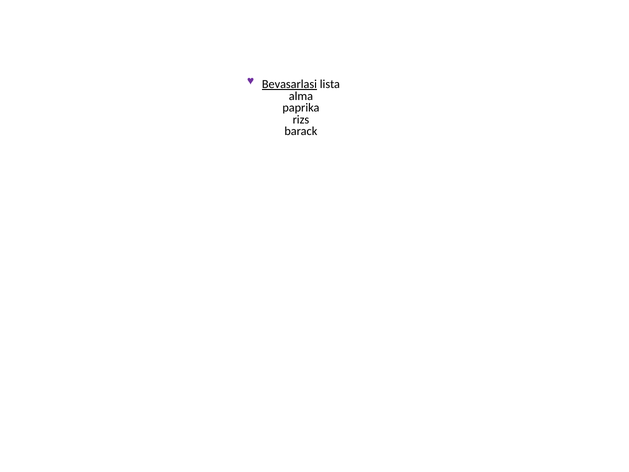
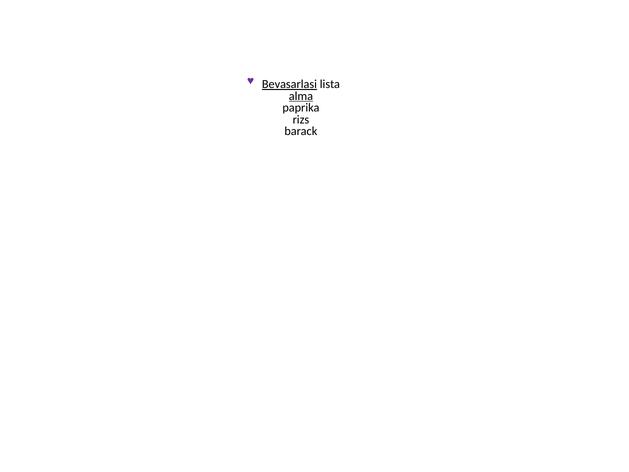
alma underline: none -> present (301, 96)
